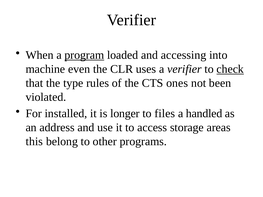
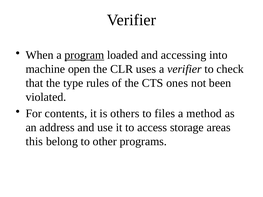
even: even -> open (79, 69)
check underline: present -> none (230, 69)
installed: installed -> contents (66, 114)
longer: longer -> others (125, 114)
handled: handled -> method (204, 114)
